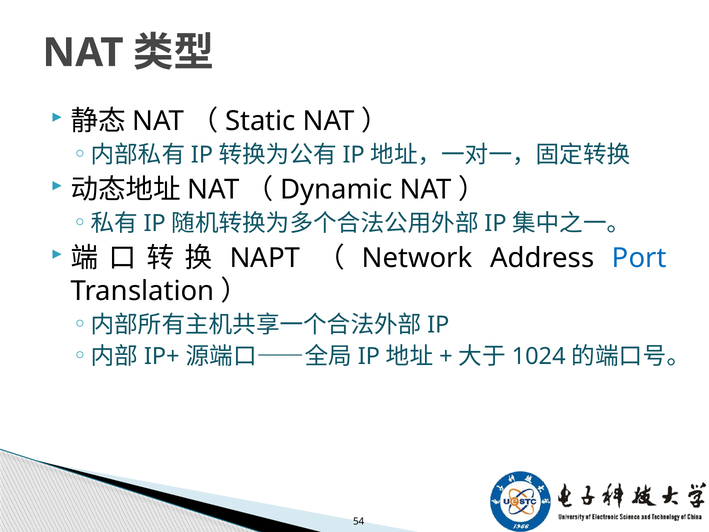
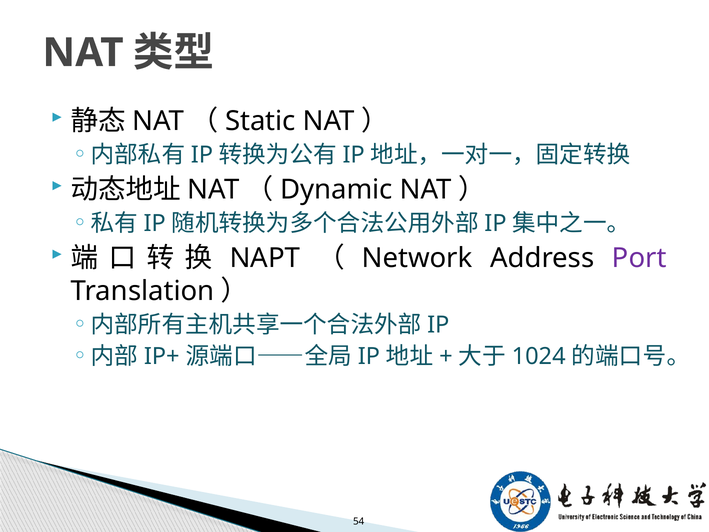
Port colour: blue -> purple (639, 258)
